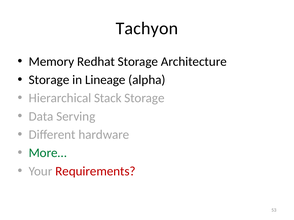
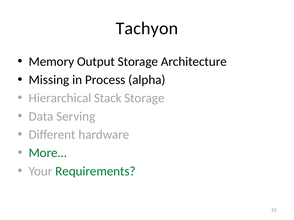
Redhat: Redhat -> Output (96, 62)
Storage: Storage -> Missing (49, 80)
Lineage: Lineage -> Process (105, 80)
Requirements colour: red -> green (95, 172)
